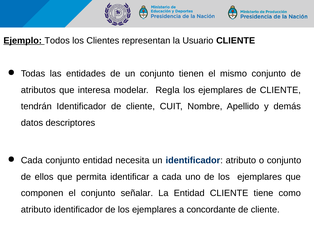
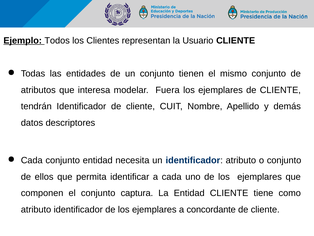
Regla: Regla -> Fuera (168, 90)
señalar: señalar -> captura (137, 193)
